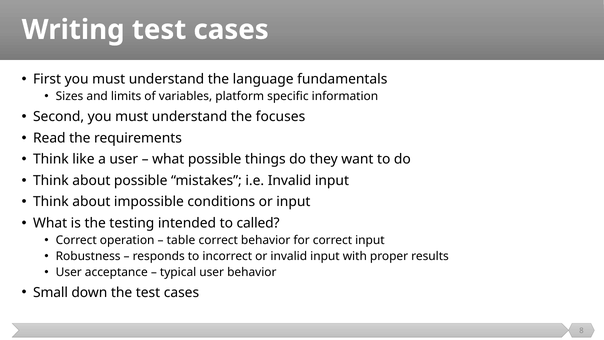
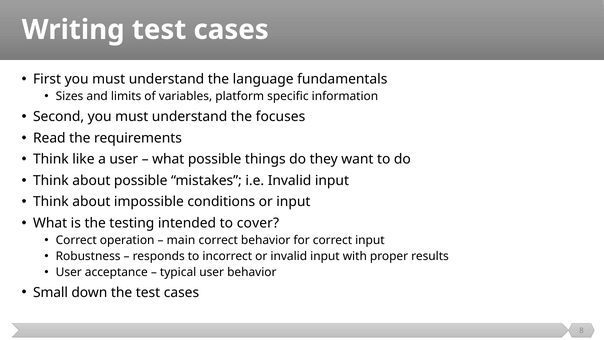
called: called -> cover (258, 223)
table: table -> main (181, 240)
